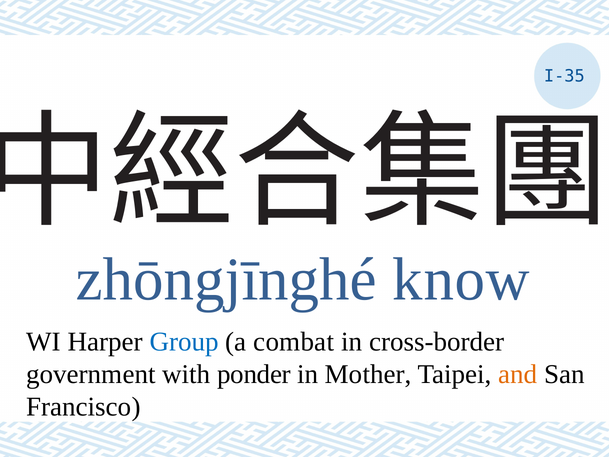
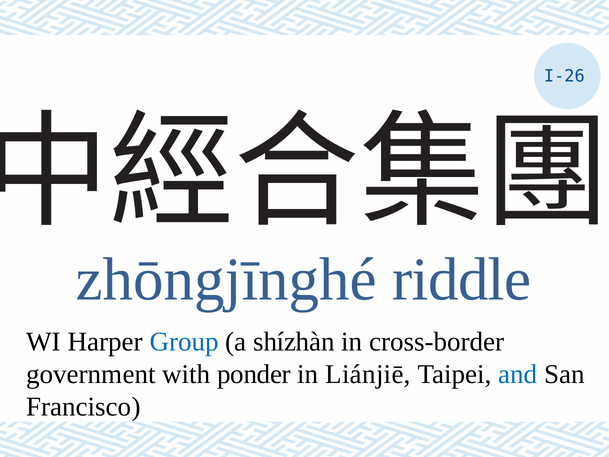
I-35: I-35 -> I-26 (564, 76)
know: know -> riddle (462, 279)
combat: combat -> shízhàn (294, 342)
Mother: Mother -> Liánjiē (368, 374)
and colour: orange -> blue (518, 374)
